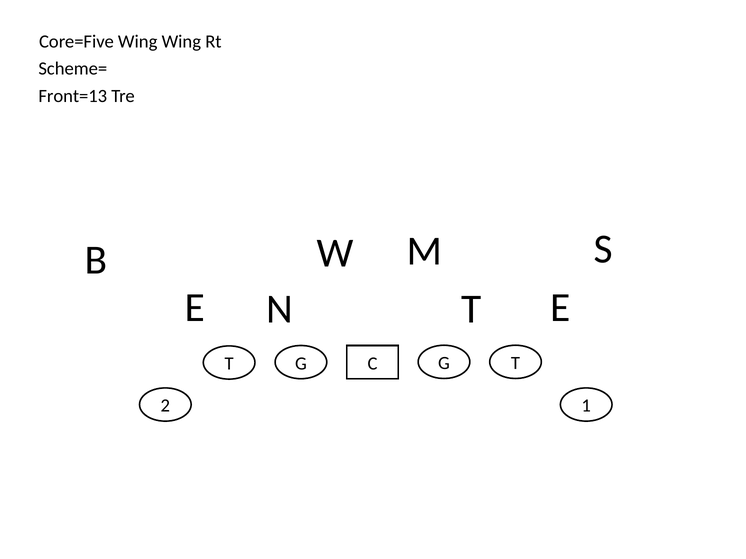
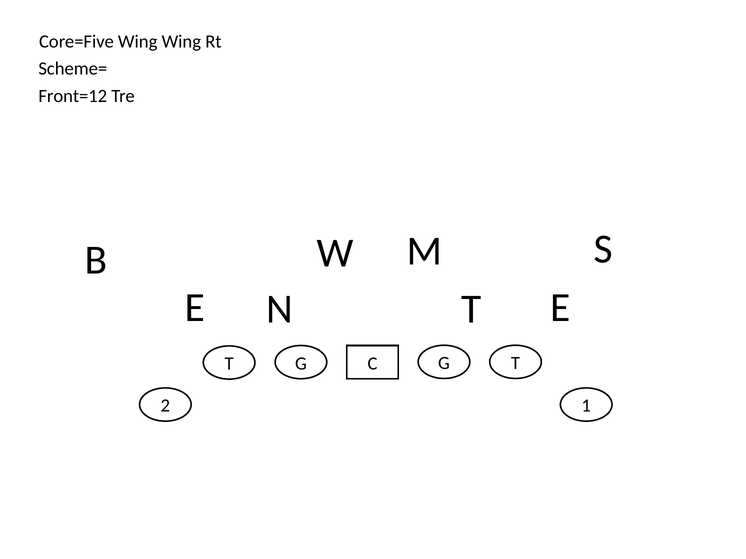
Front=13: Front=13 -> Front=12 (73, 96)
